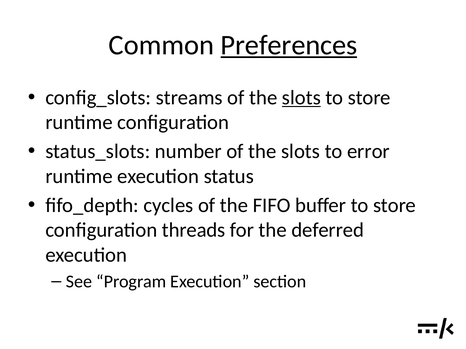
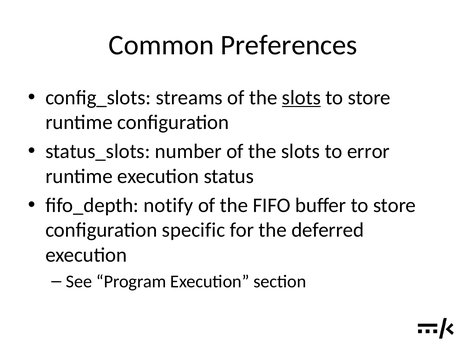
Preferences underline: present -> none (289, 45)
cycles: cycles -> notify (168, 206)
threads: threads -> specific (194, 230)
